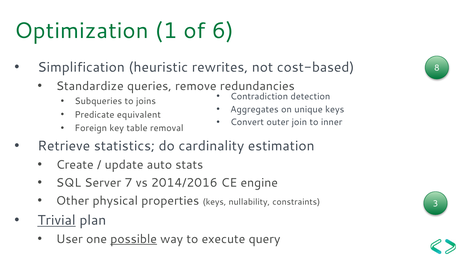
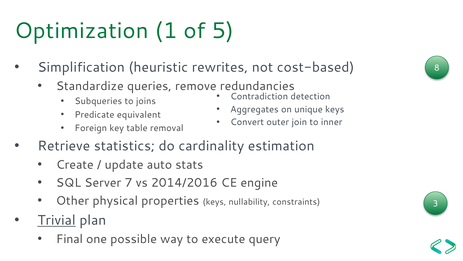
6: 6 -> 5 (223, 31)
User: User -> Final (69, 239)
possible underline: present -> none (134, 239)
